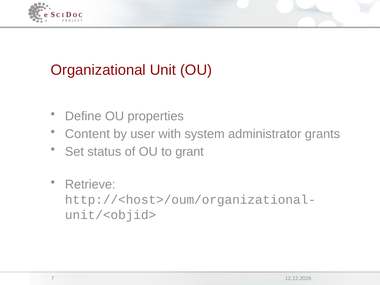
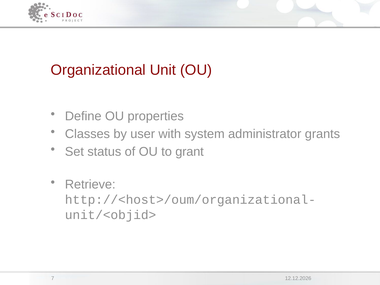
Content: Content -> Classes (87, 134)
